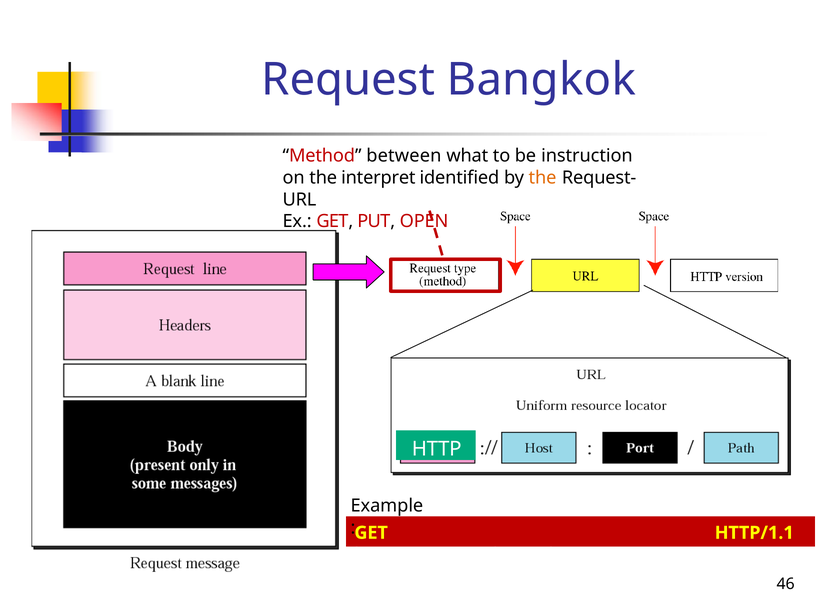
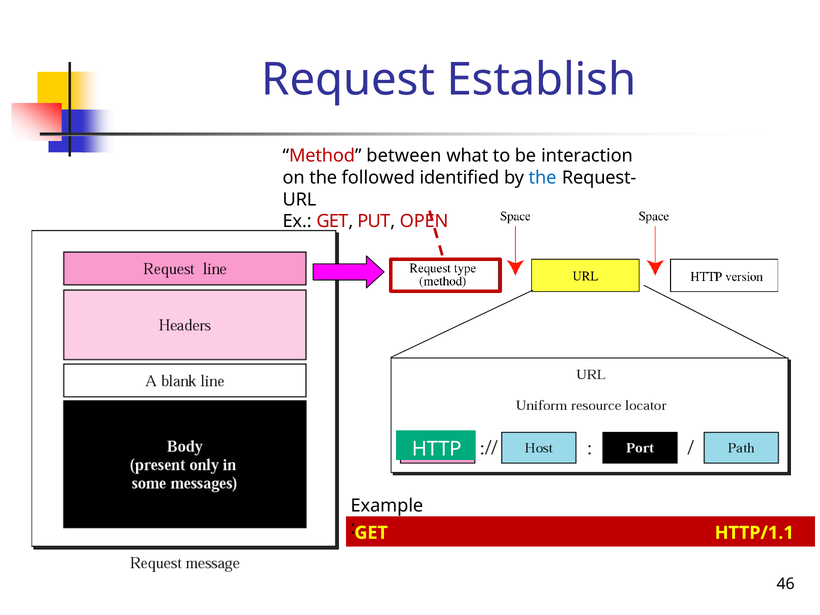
Bangkok: Bangkok -> Establish (542, 80)
instruction: instruction -> interaction (587, 156)
interpret: interpret -> followed (378, 178)
the colour: orange -> blue (543, 178)
